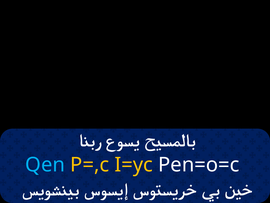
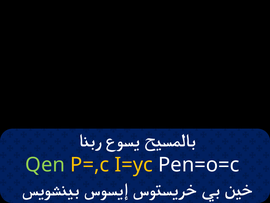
Qen colour: light blue -> light green (45, 164)
